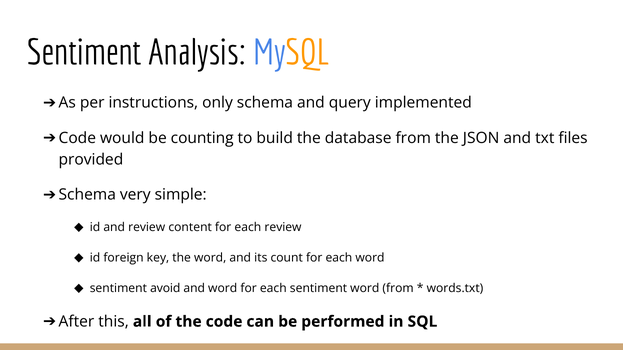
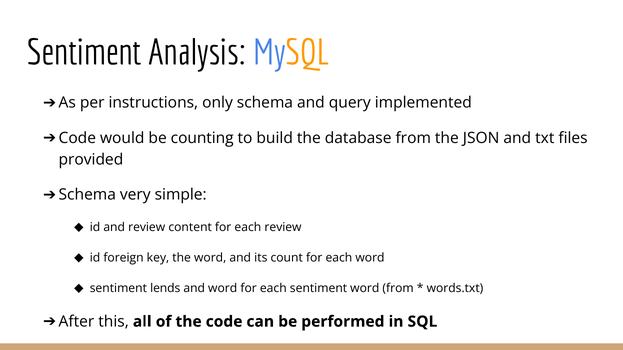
avoid: avoid -> lends (165, 288)
